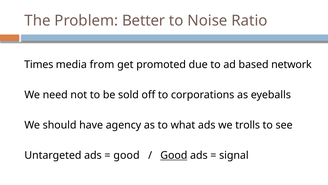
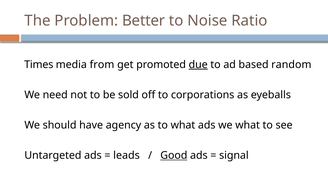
due underline: none -> present (198, 64)
network: network -> random (291, 64)
we trolls: trolls -> what (248, 125)
good: good -> leads (127, 155)
